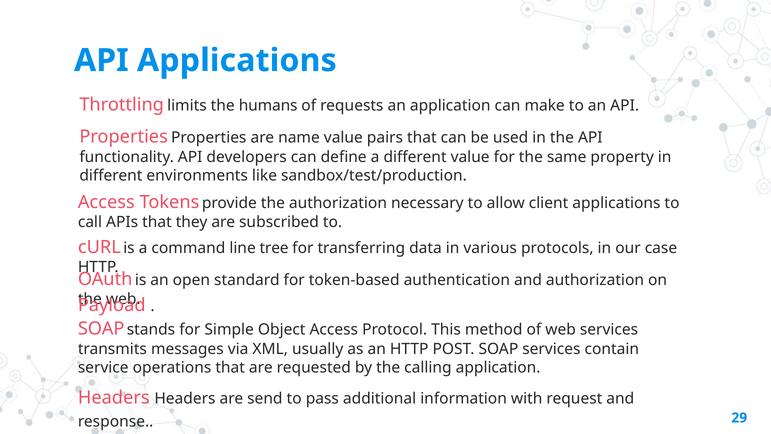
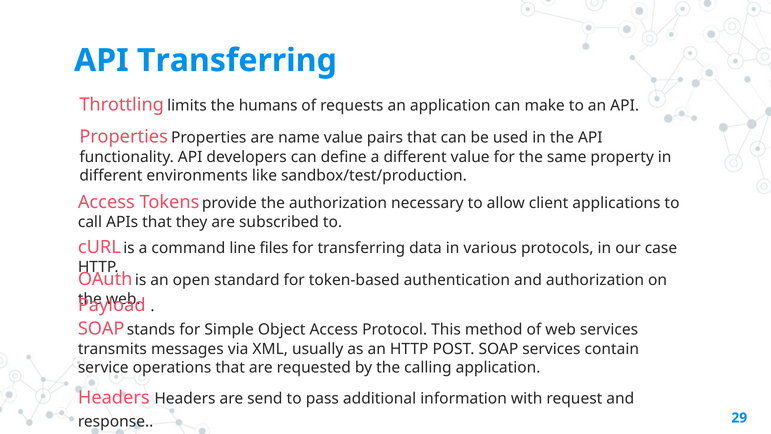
API Applications: Applications -> Transferring (237, 60)
tree: tree -> files (274, 248)
